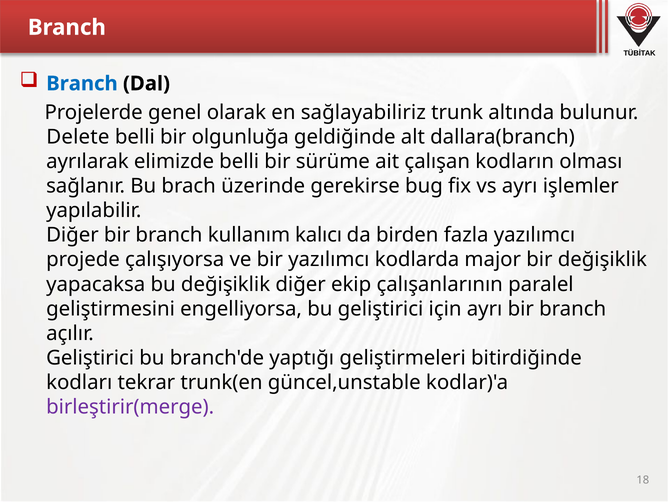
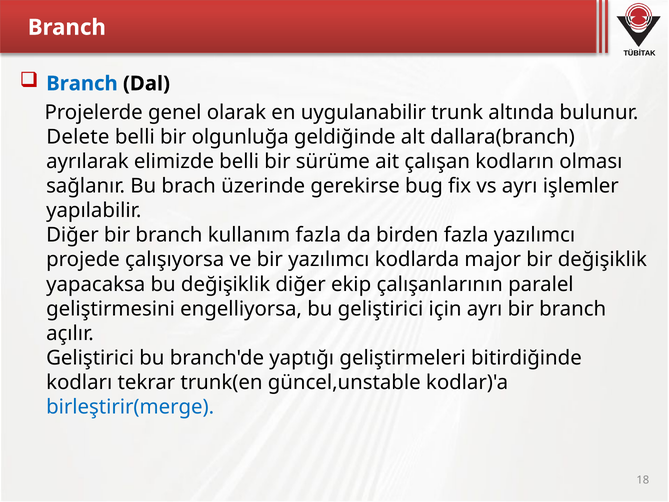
sağlayabiliriz: sağlayabiliriz -> uygulanabilir (363, 112)
kullanım kalıcı: kalıcı -> fazla (318, 235)
birleştirir(merge colour: purple -> blue (130, 407)
